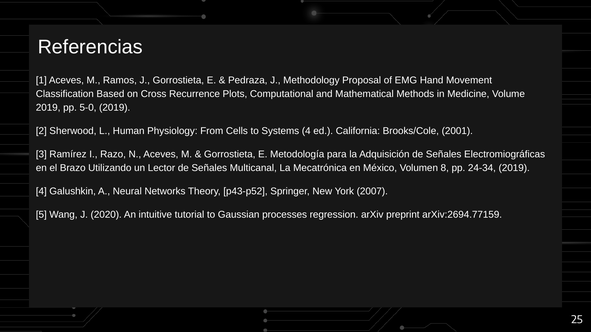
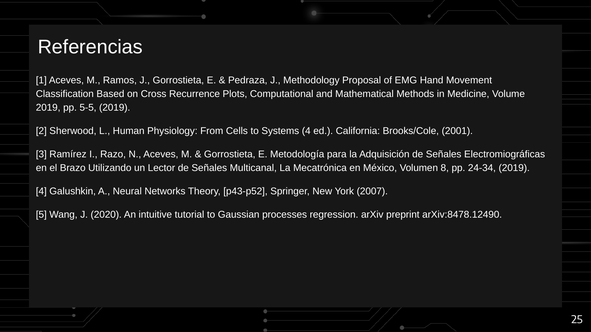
5-0: 5-0 -> 5-5 (88, 108)
arXiv:2694.77159: arXiv:2694.77159 -> arXiv:8478.12490 (462, 215)
